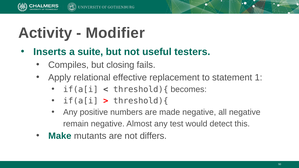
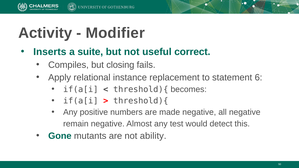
testers: testers -> correct (192, 52)
effective: effective -> instance (130, 78)
1: 1 -> 6 (259, 78)
Make: Make -> Gone (60, 136)
differs: differs -> ability (153, 136)
